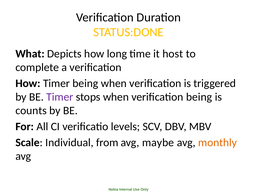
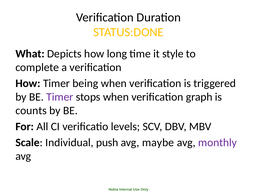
host: host -> style (173, 54)
verification being: being -> graph (199, 97)
from: from -> push (107, 143)
monthly colour: orange -> purple (218, 143)
